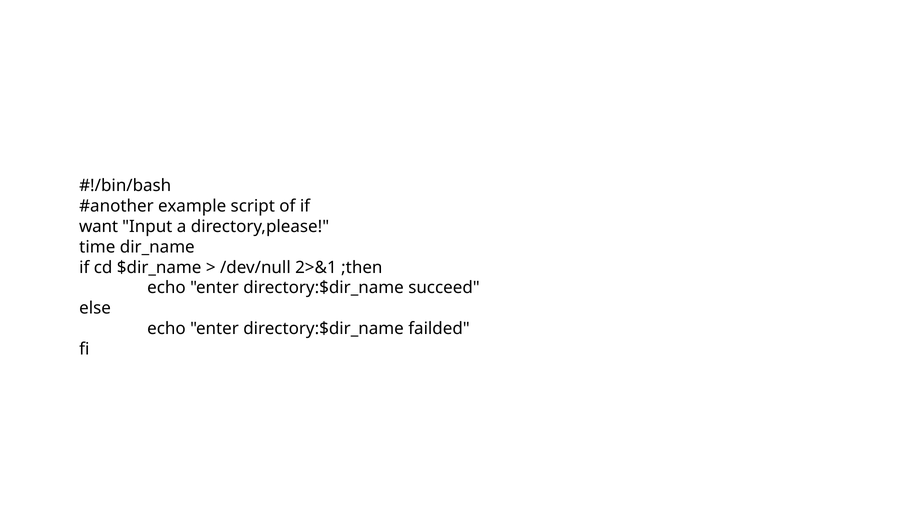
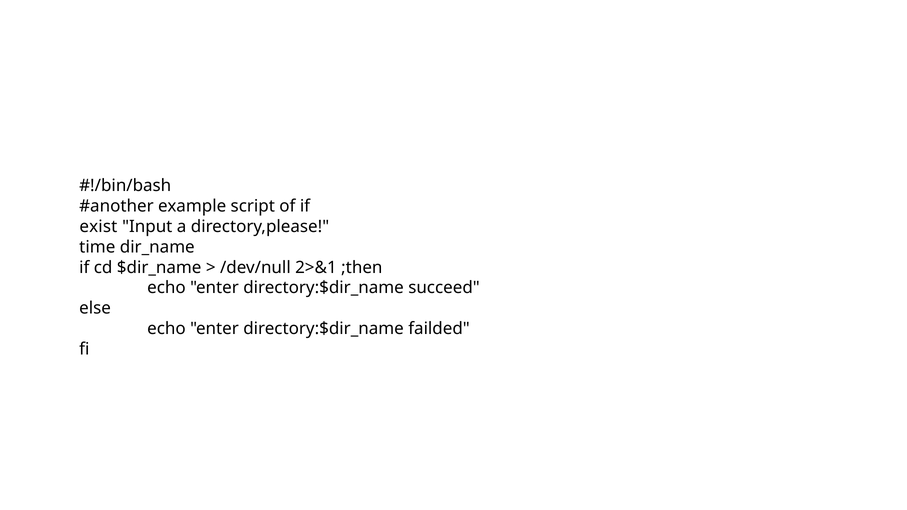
want: want -> exist (98, 227)
